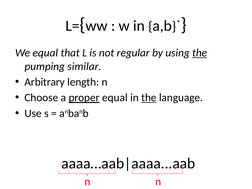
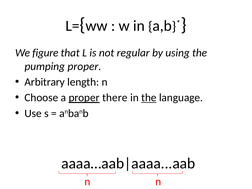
We equal: equal -> figure (45, 53)
the underline: present -> none (200, 53)
pumping similar: similar -> proper (84, 66)
equal: equal -> there (115, 98)
